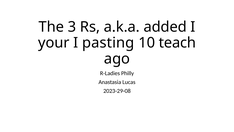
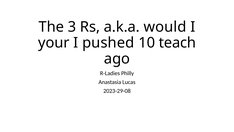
added: added -> would (165, 27)
pasting: pasting -> pushed (108, 43)
